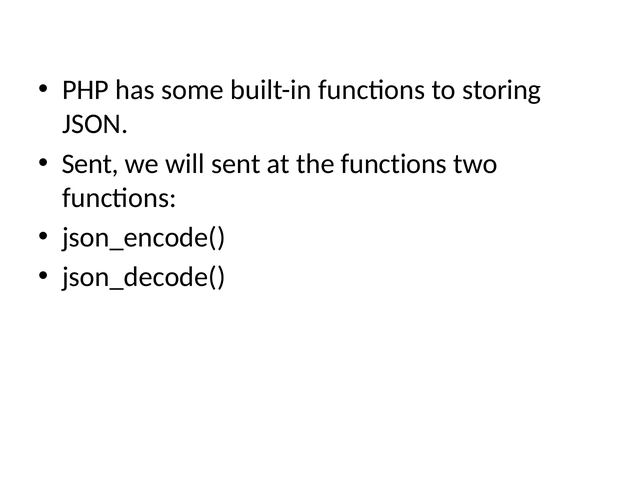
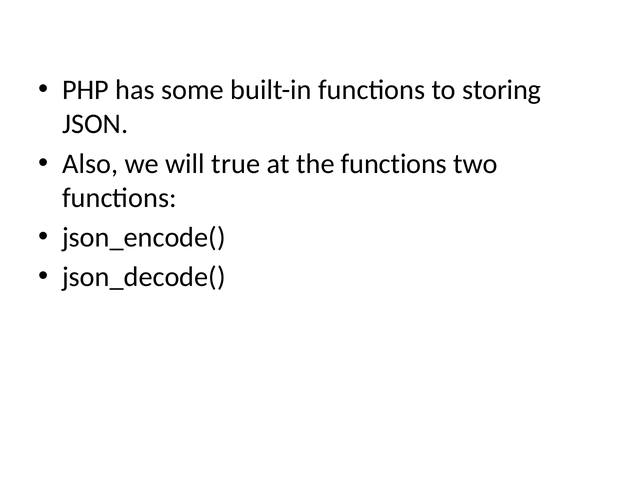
Sent: Sent -> Also (90, 164)
will sent: sent -> true (236, 164)
